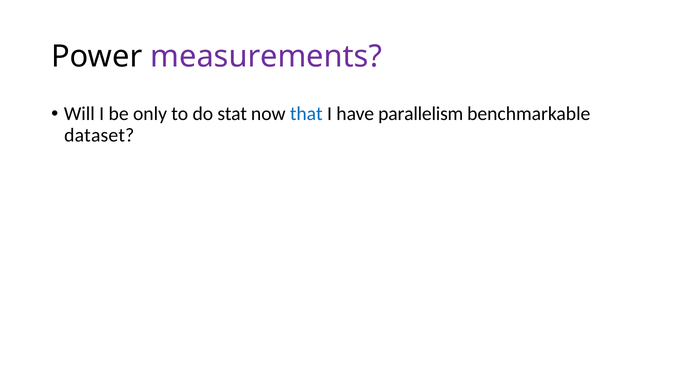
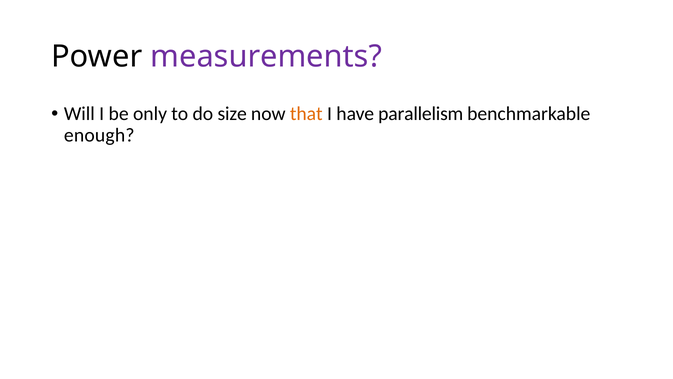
stat: stat -> size (232, 114)
that colour: blue -> orange (306, 114)
dataset: dataset -> enough (99, 135)
